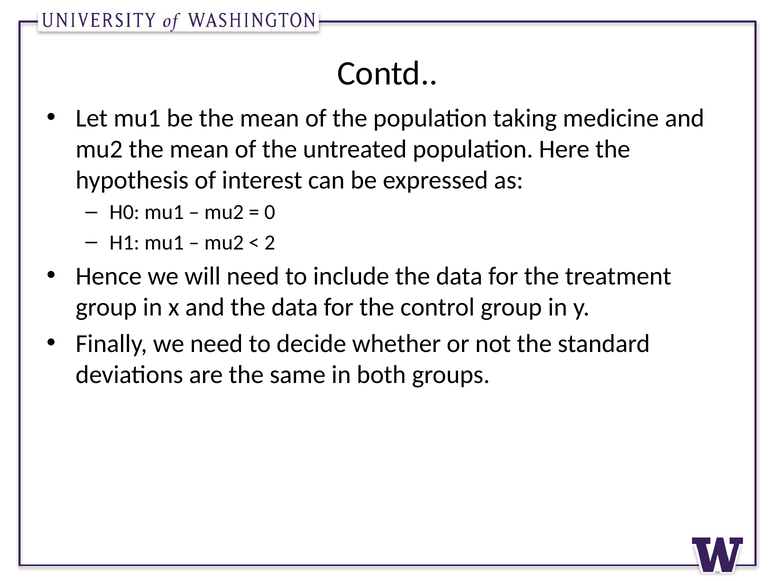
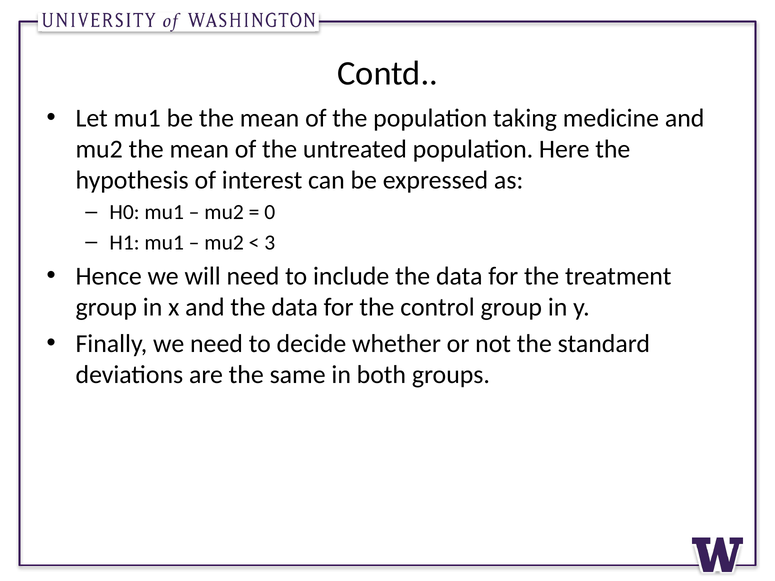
2: 2 -> 3 (270, 243)
